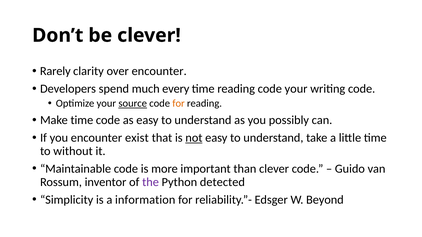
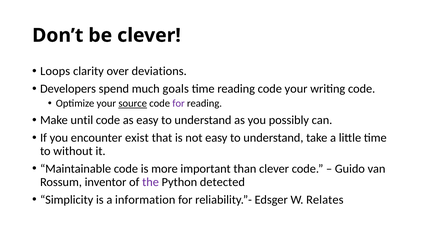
Rarely: Rarely -> Loops (55, 71)
over encounter: encounter -> deviations (159, 71)
every: every -> goals (176, 89)
for colour: orange -> purple (179, 104)
Make time: time -> until (82, 120)
not underline: present -> none (194, 138)
Beyond: Beyond -> Relates (325, 200)
